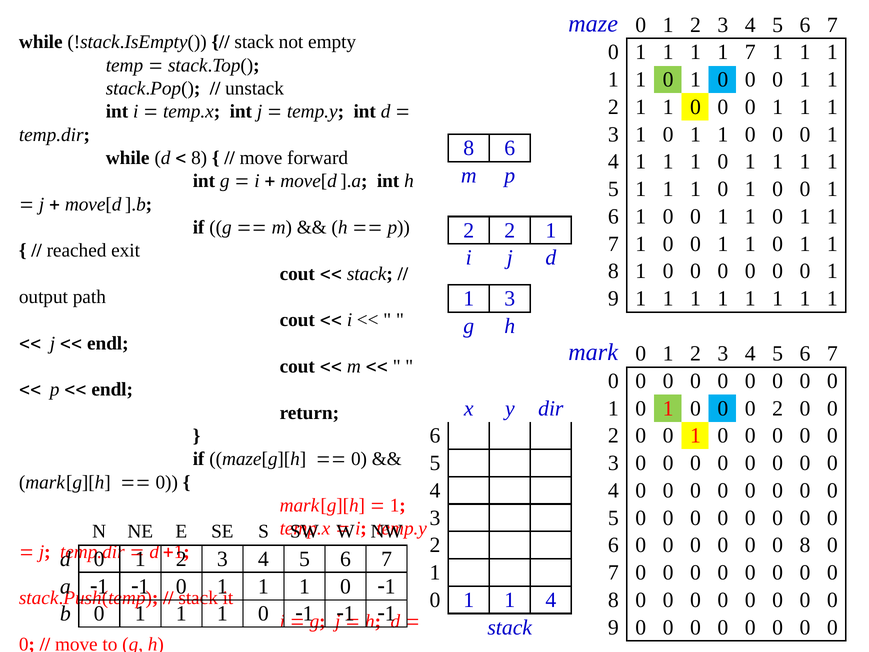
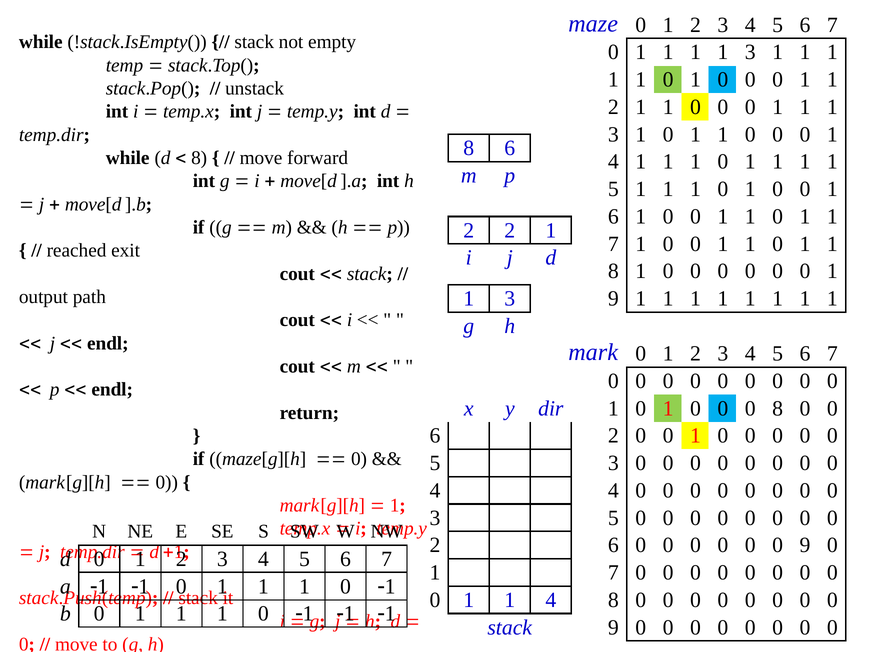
7: 7 -> 3 (750, 52)
2: 2 -> 8 (778, 408)
8: 8 -> 9 (805, 545)
